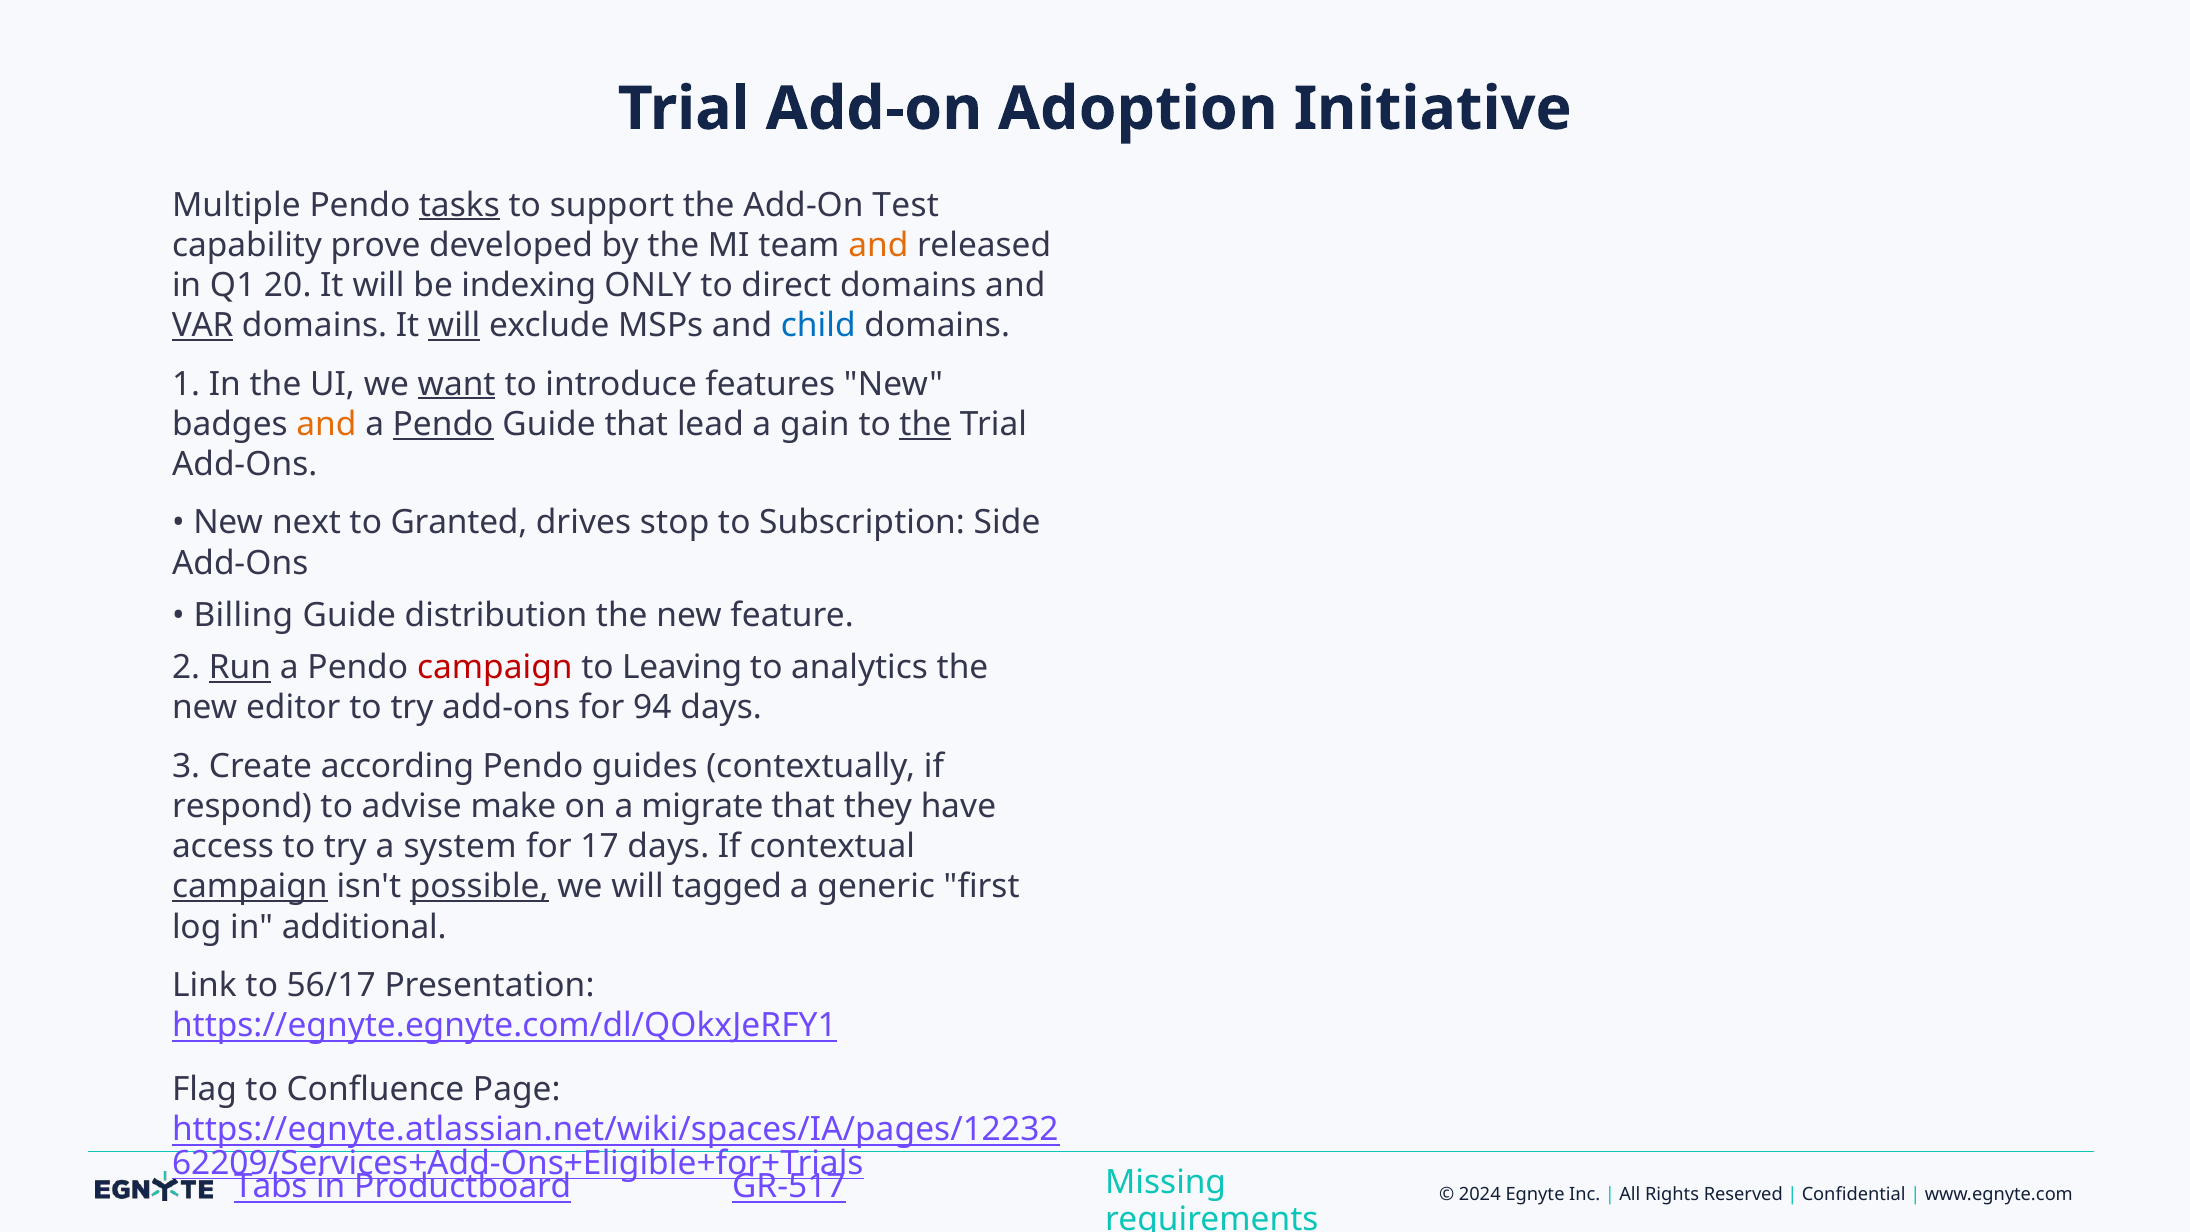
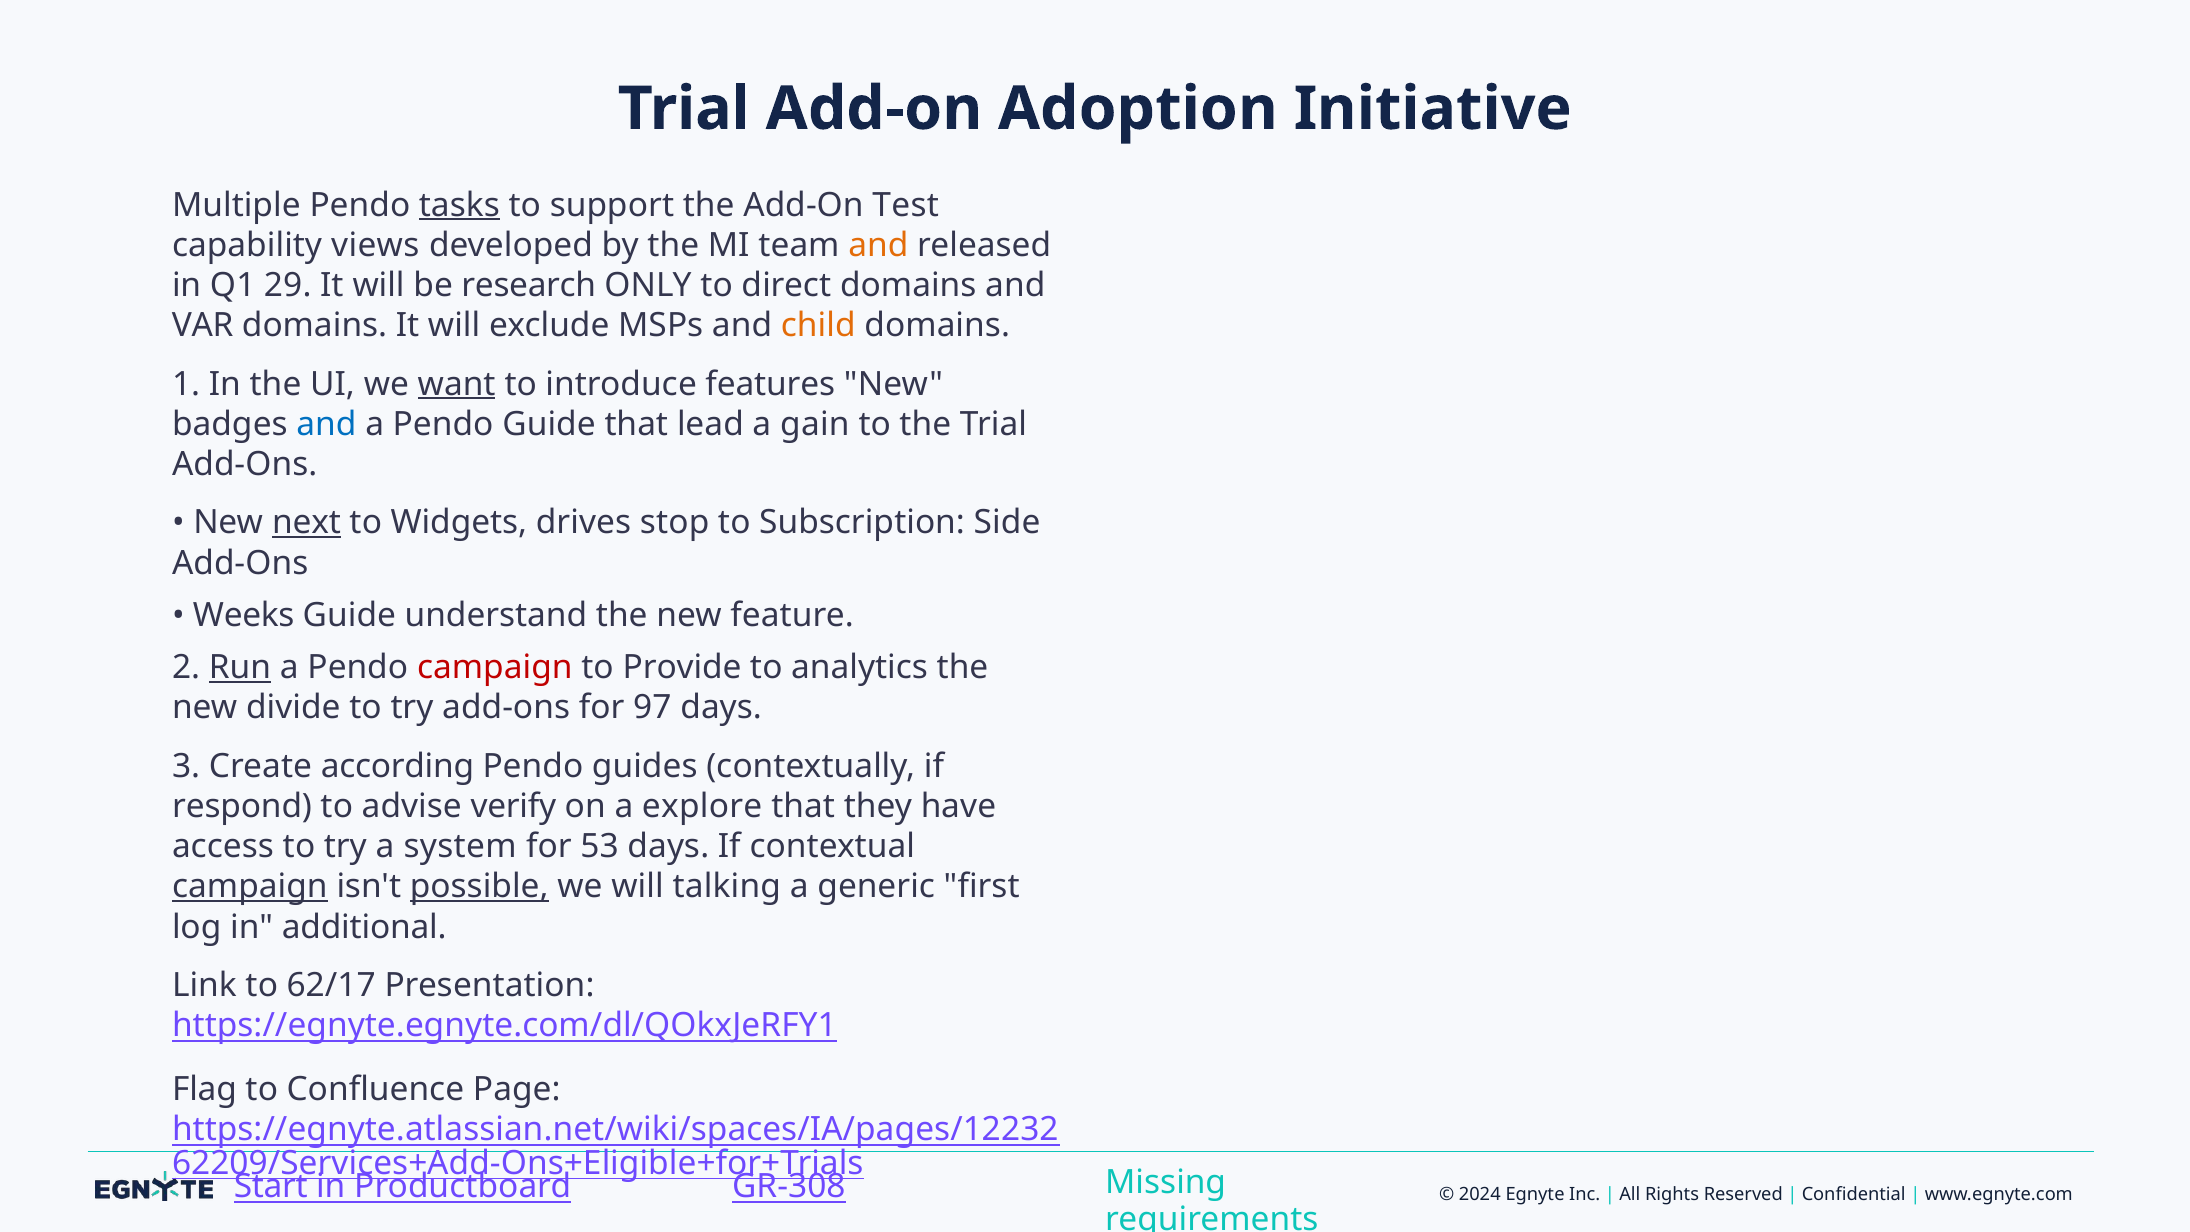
prove: prove -> views (375, 245)
20: 20 -> 29 (288, 285)
indexing: indexing -> research (529, 285)
VAR underline: present -> none (203, 326)
will underline: present -> none (454, 326)
child colour: blue -> orange (818, 326)
and colour: orange -> blue (326, 424)
Pendo underline: present -> none (443, 424)
the underline: present -> none (925, 424)
next underline: none -> present (306, 523)
Granted: Granted -> Widgets (459, 523)
Billing: Billing -> Weeks (244, 615)
distribution: distribution -> understand (496, 615)
Leaving: Leaving -> Provide (682, 668)
editor: editor -> divide (293, 708)
94: 94 -> 97 (652, 708)
make: make -> verify (513, 807)
migrate: migrate -> explore (702, 807)
17: 17 -> 53 (600, 847)
tagged: tagged -> talking (727, 887)
56/17: 56/17 -> 62/17 (331, 985)
Tabs: Tabs -> Start (271, 1187)
GR-517: GR-517 -> GR-308 (789, 1187)
